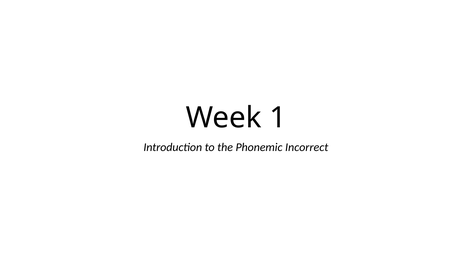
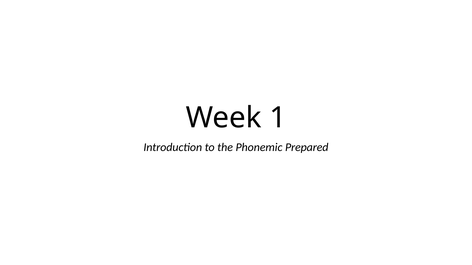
Incorrect: Incorrect -> Prepared (307, 148)
